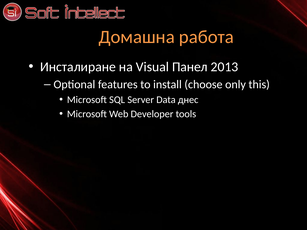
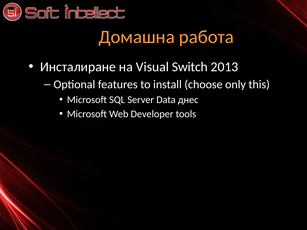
Панел: Панел -> Switch (190, 67)
